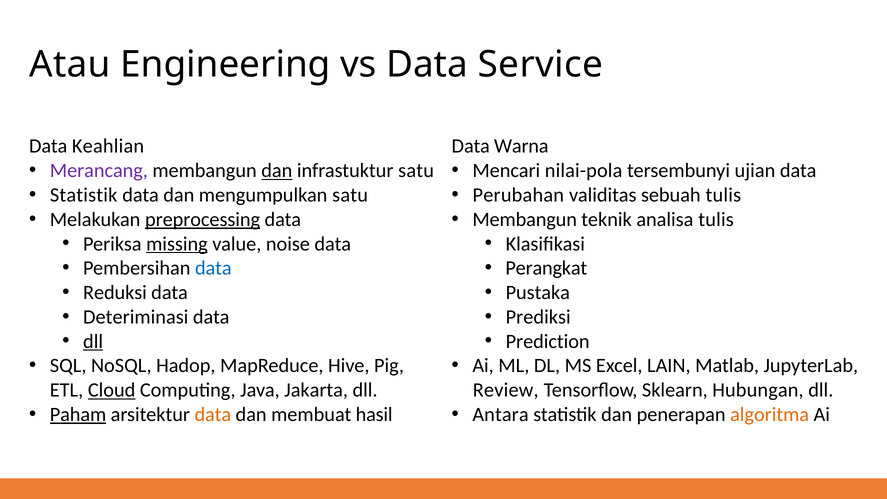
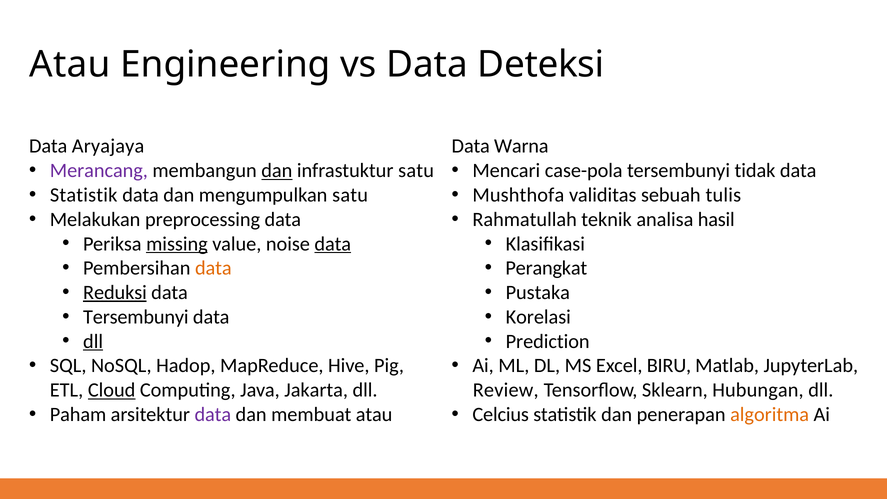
Service: Service -> Deteksi (541, 65)
Keahlian: Keahlian -> Aryajaya (108, 146)
nilai-pola: nilai-pola -> case-pola (584, 171)
ujian: ujian -> tidak (755, 171)
Perubahan: Perubahan -> Mushthofa (518, 195)
preprocessing underline: present -> none (203, 219)
Membangun: Membangun -> Rahmatullah (525, 219)
analisa tulis: tulis -> hasil (716, 219)
data underline: none -> present (333, 244)
data colour: blue -> orange (213, 268)
Reduksi underline: none -> present (115, 293)
Deteriminasi: Deteriminasi -> Tersembunyi (136, 317)
Prediksi: Prediksi -> Korelasi (538, 317)
LAIN: LAIN -> BIRU (669, 366)
Paham underline: present -> none (78, 414)
data colour: orange -> purple (213, 414)
membuat hasil: hasil -> atau (374, 414)
Antara: Antara -> Celcius (501, 414)
